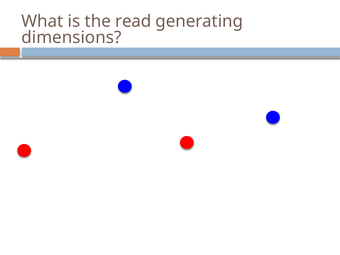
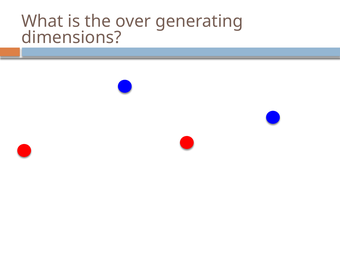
read: read -> over (133, 21)
